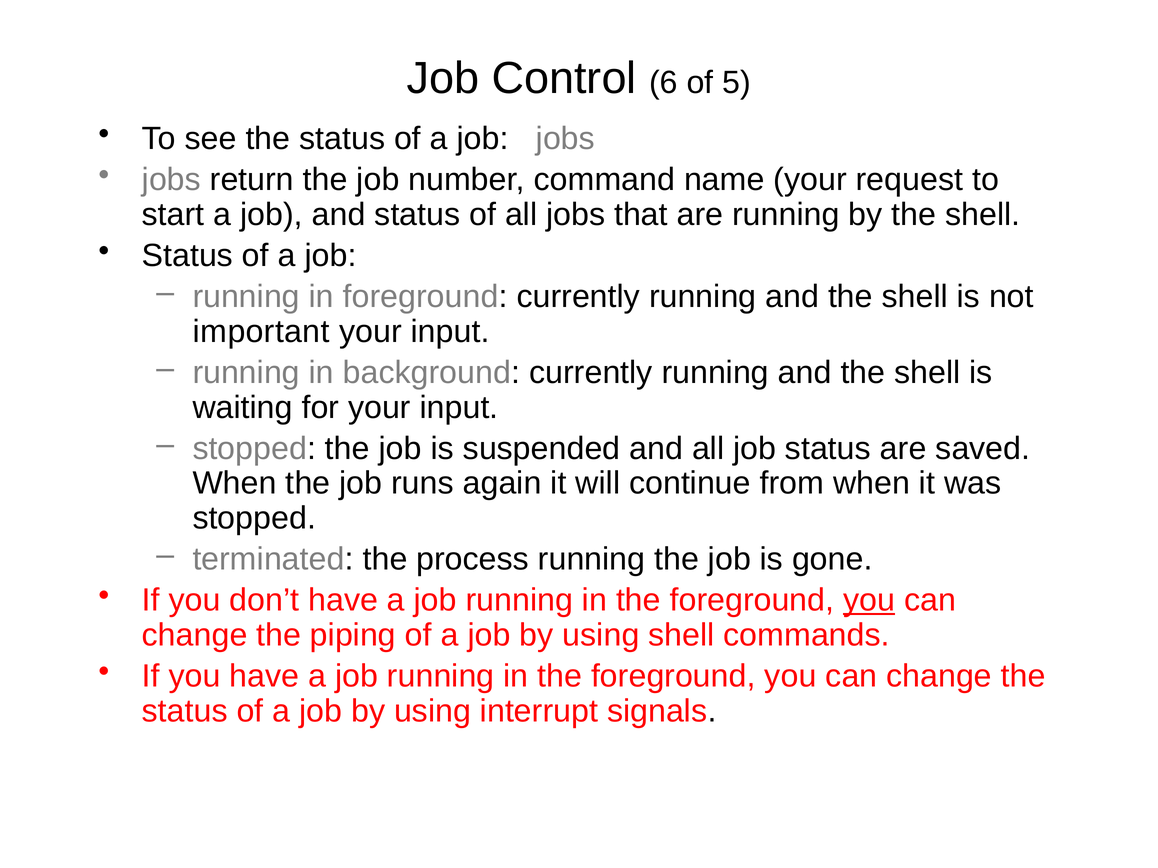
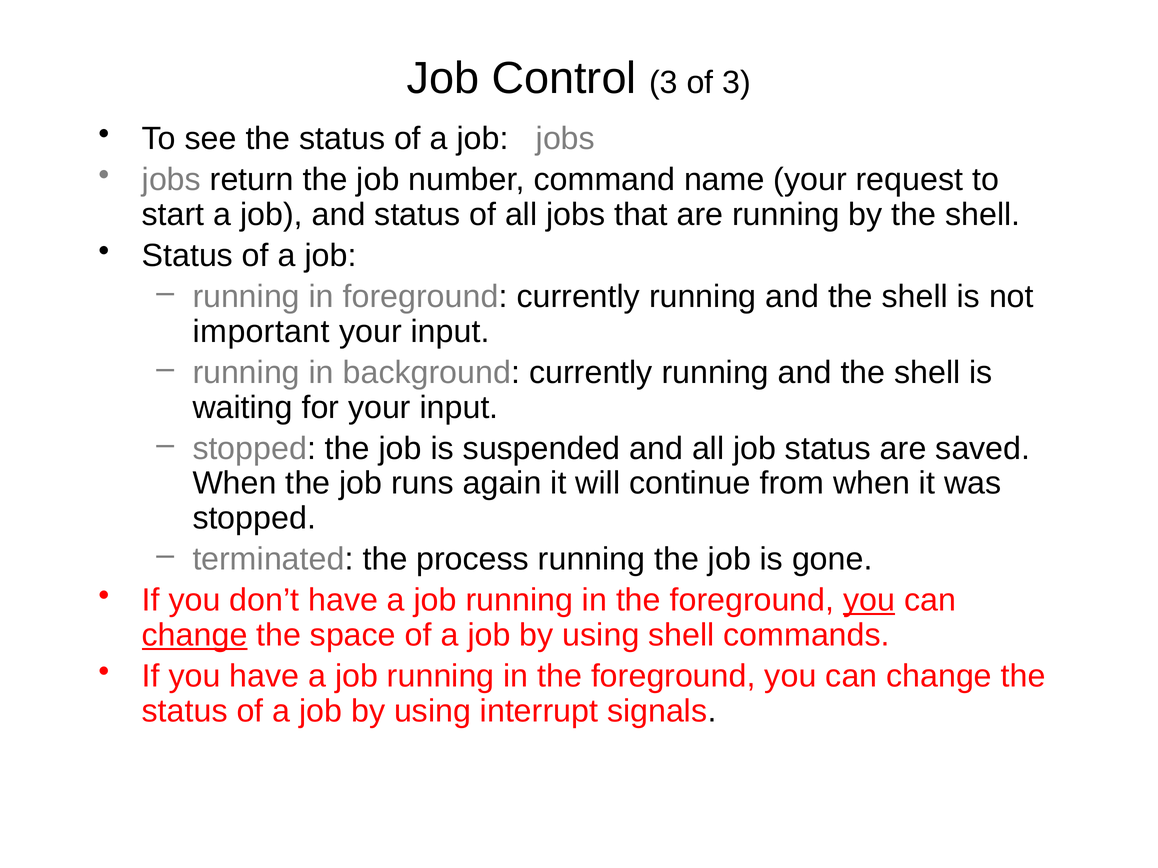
Control 6: 6 -> 3 (663, 83)
of 5: 5 -> 3 (737, 83)
change underline: none -> present (195, 635)
piping: piping -> space (353, 635)
